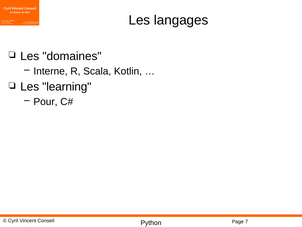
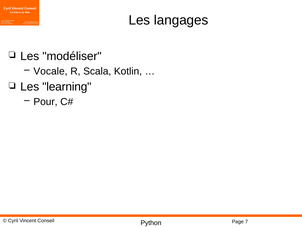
domaines: domaines -> modéliser (72, 56)
Interne: Interne -> Vocale (51, 71)
